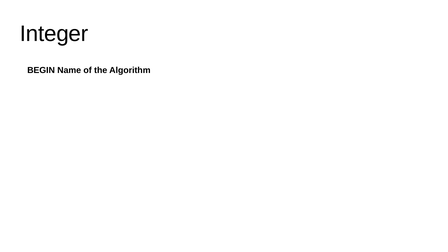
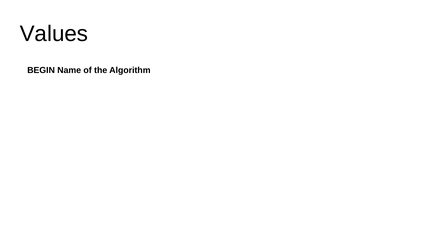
Integer: Integer -> Values (54, 34)
